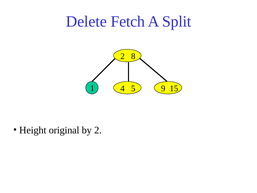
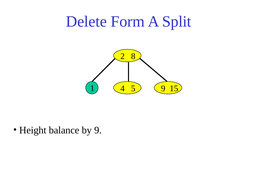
Fetch: Fetch -> Form (128, 21)
original: original -> balance (64, 130)
by 2: 2 -> 9 (98, 130)
